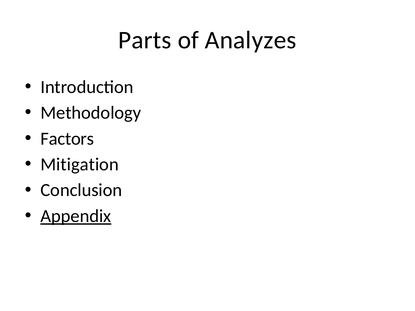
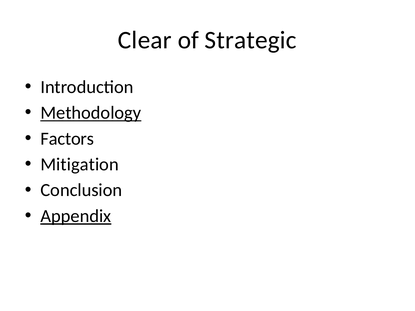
Parts: Parts -> Clear (145, 40)
Analyzes: Analyzes -> Strategic (251, 40)
Methodology underline: none -> present (91, 113)
